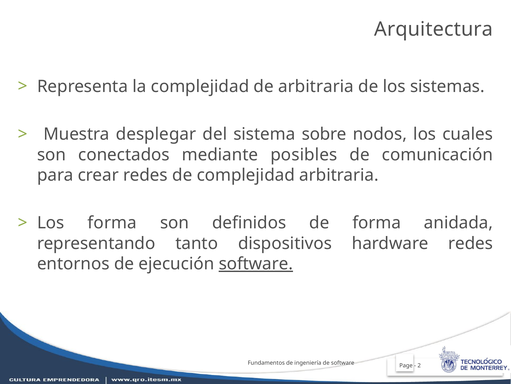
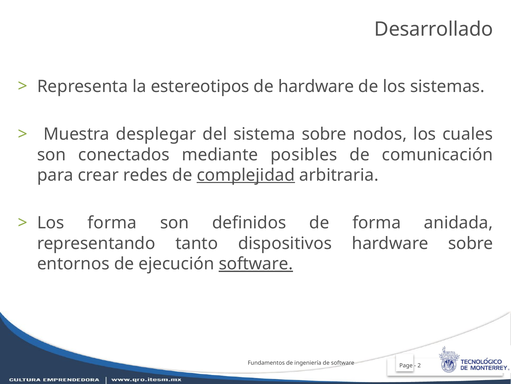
Arquitectura: Arquitectura -> Desarrollado (434, 29)
la complejidad: complejidad -> estereotipos (200, 86)
de arbitraria: arbitraria -> hardware (316, 86)
complejidad underline: none -> present (246, 175)
hardware redes: redes -> sobre (471, 243)
